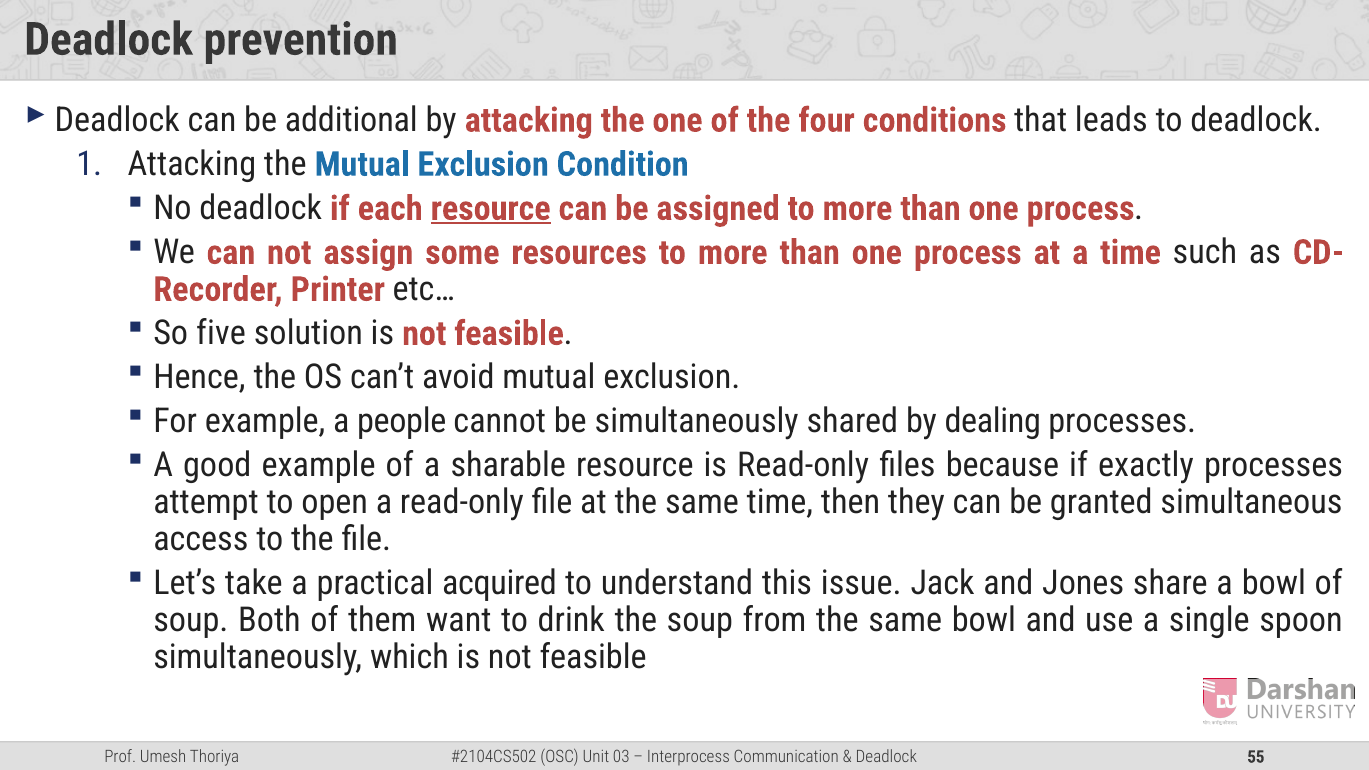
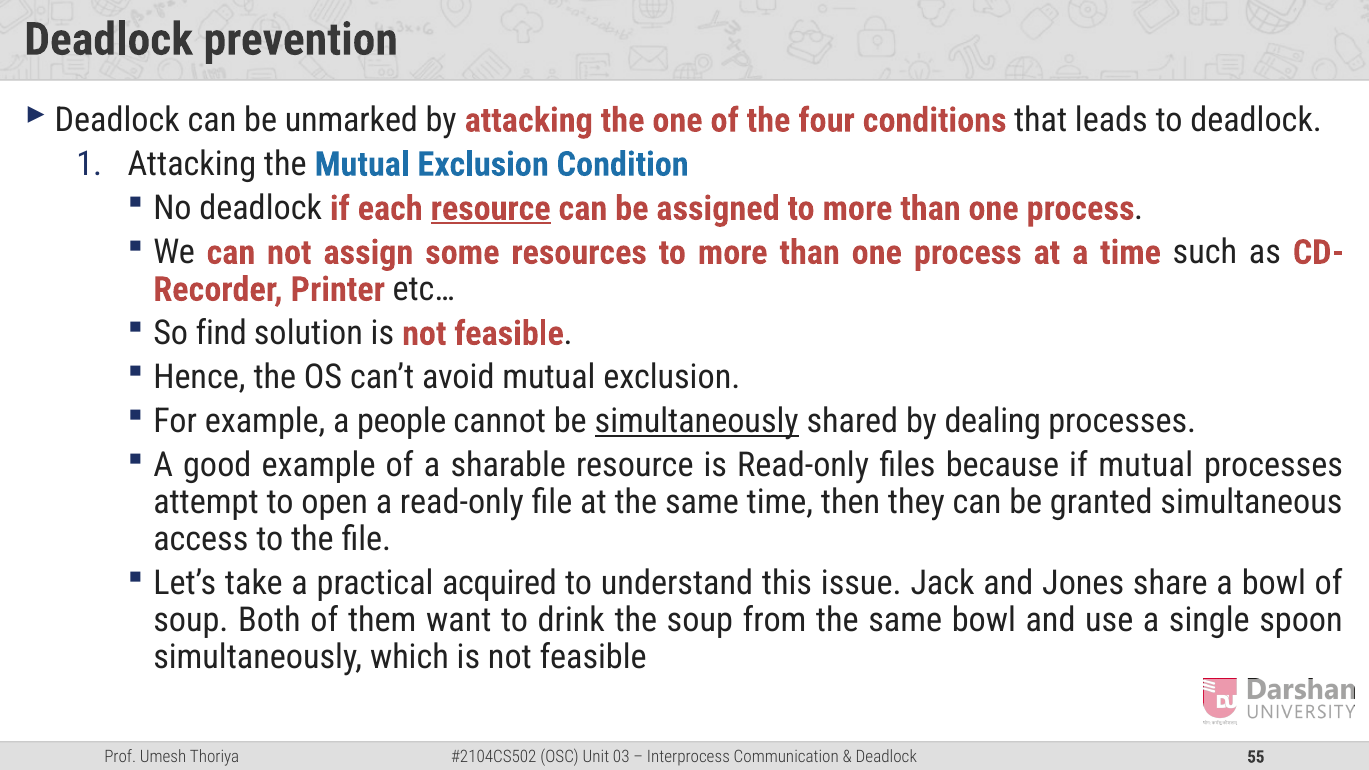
additional: additional -> unmarked (351, 120)
five: five -> find (221, 334)
simultaneously underline: none -> present (697, 422)
if exactly: exactly -> mutual (1146, 466)
